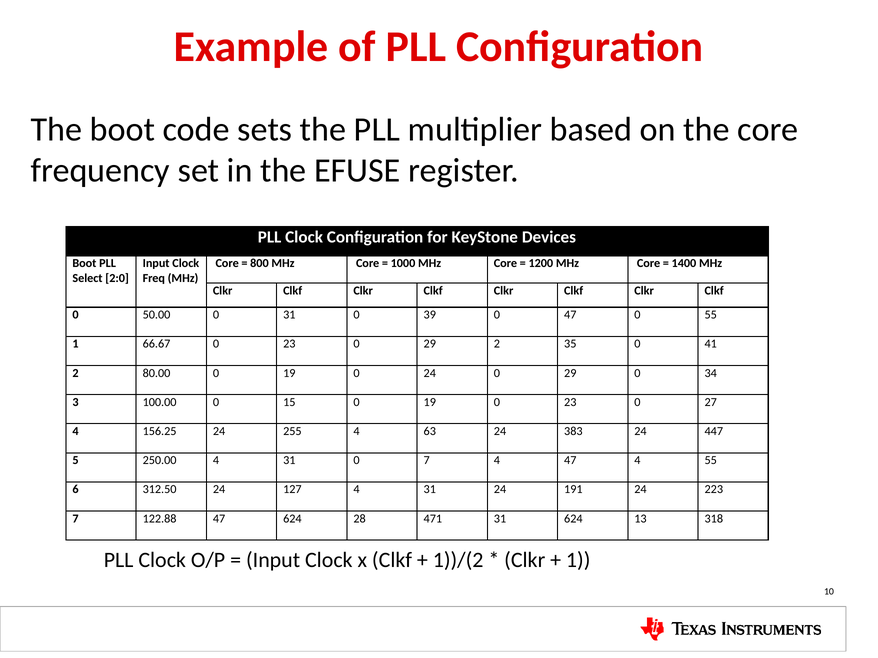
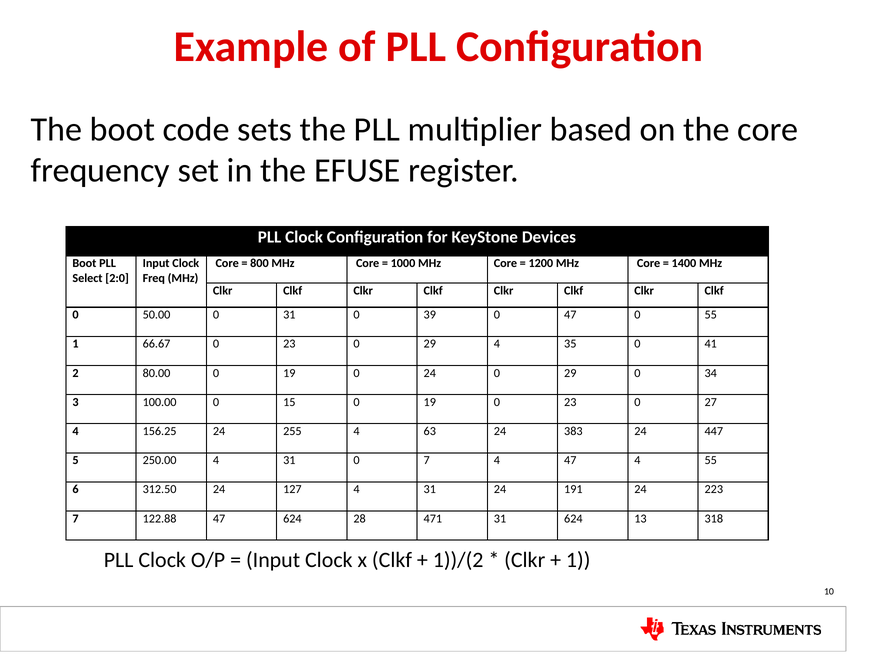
29 2: 2 -> 4 (497, 344)
